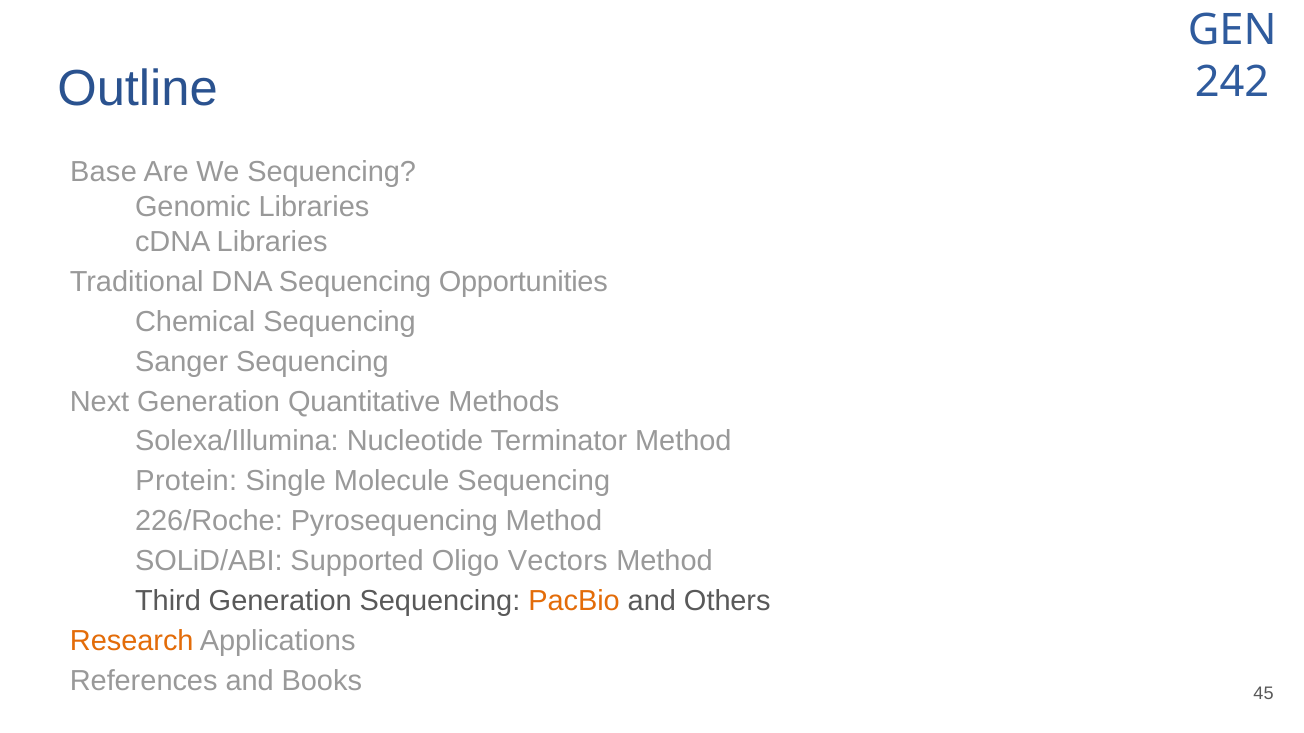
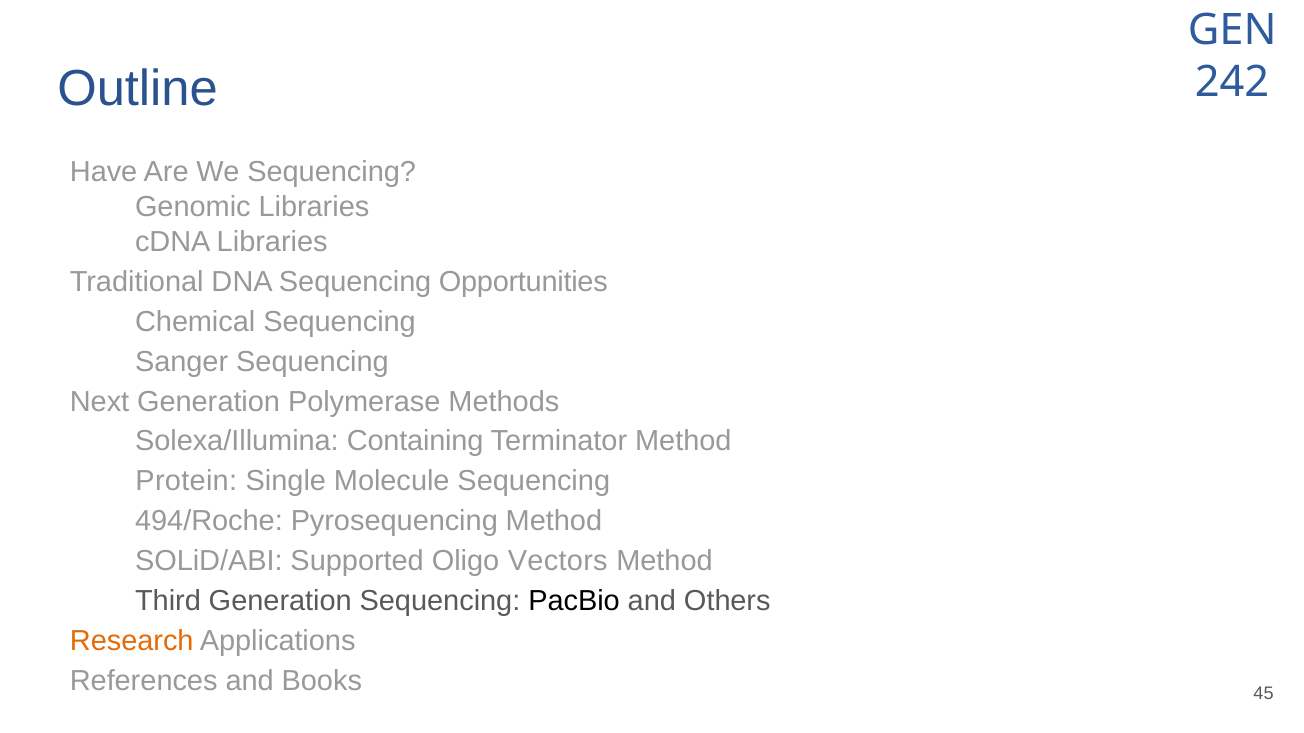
Base: Base -> Have (104, 172)
Quantitative: Quantitative -> Polymerase (364, 402)
Nucleotide: Nucleotide -> Containing (415, 442)
226/Roche: 226/Roche -> 494/Roche (209, 522)
PacBio colour: orange -> black (574, 601)
